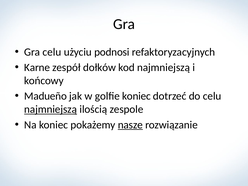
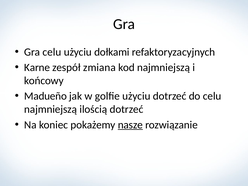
podnosi: podnosi -> dołkami (112, 52)
dołków: dołków -> zmiana (99, 67)
golfie koniec: koniec -> użyciu (136, 96)
najmniejszą underline: present -> none (51, 109)
ilością zespole: zespole -> dotrzeć (126, 109)
